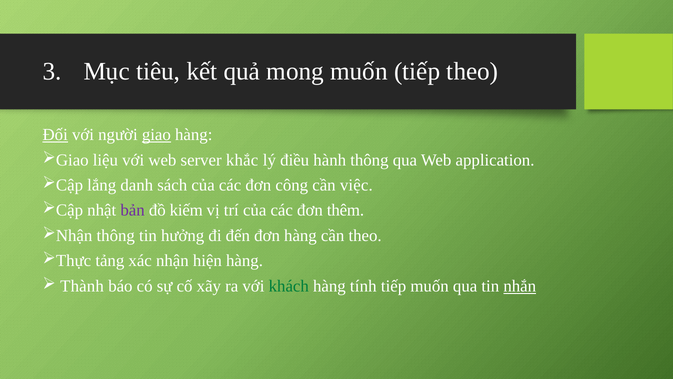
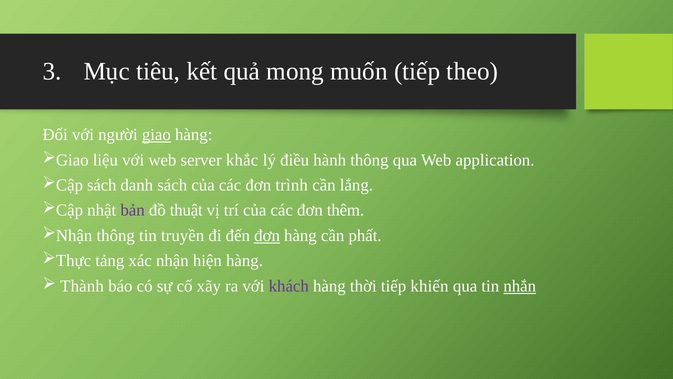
Đối underline: present -> none (55, 135)
lắng: lắng -> sách (102, 185)
công: công -> trình (292, 185)
việc: việc -> lắng (356, 185)
kiếm: kiếm -> thuật (186, 210)
hưởng: hưởng -> truyền (183, 235)
đơn underline: none -> present (267, 235)
cần theo: theo -> phất (365, 235)
khách colour: green -> purple (289, 286)
tính: tính -> thời (363, 286)
tiếp muốn: muốn -> khiến (429, 286)
